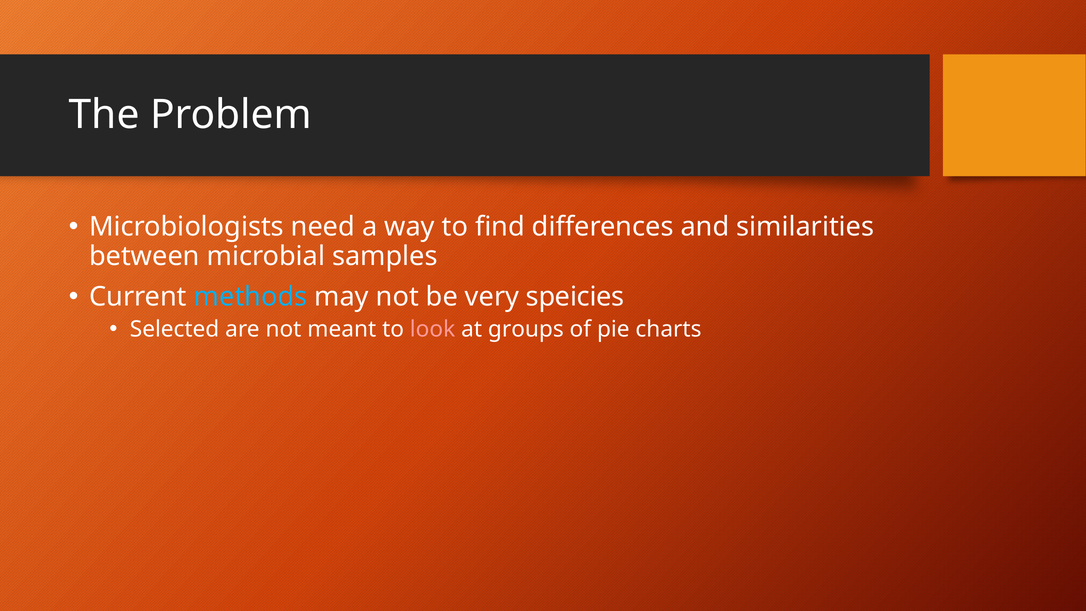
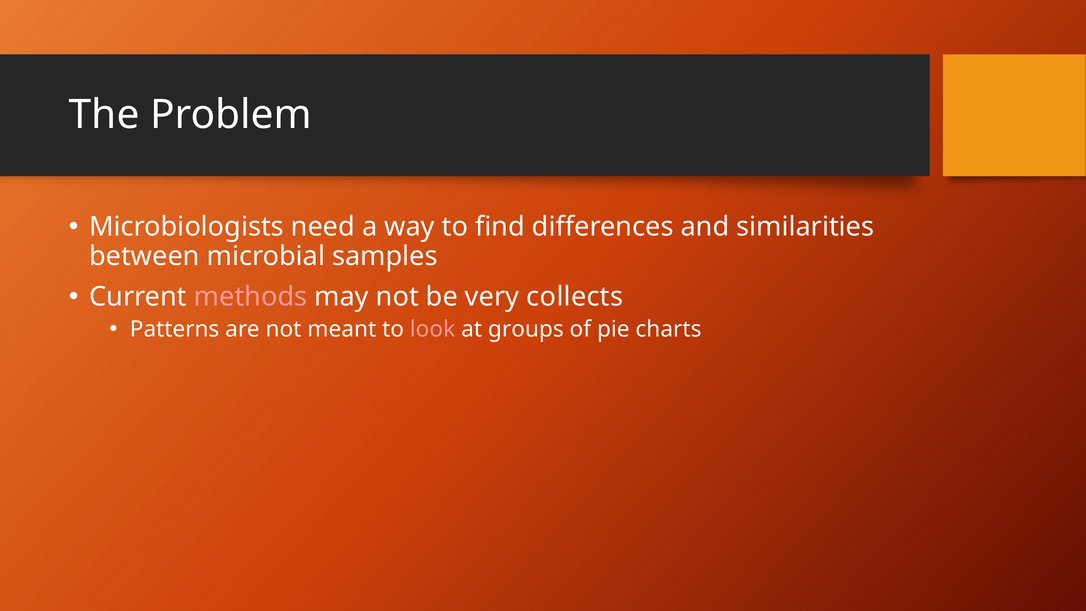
methods colour: light blue -> pink (251, 297)
speicies: speicies -> collects (575, 297)
Selected: Selected -> Patterns (175, 329)
